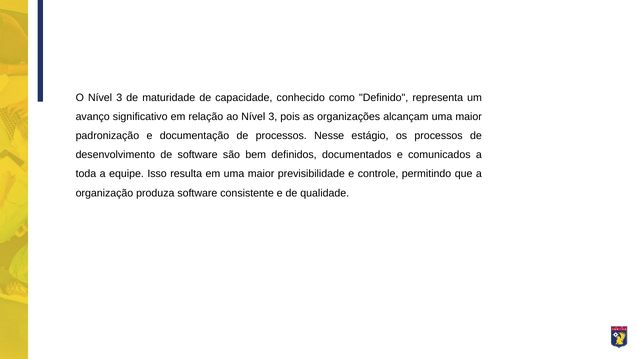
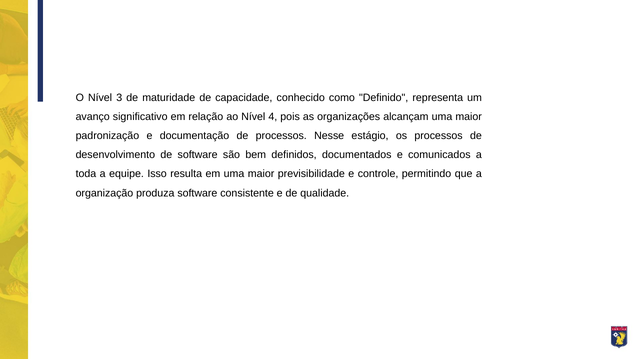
ao Nível 3: 3 -> 4 (273, 116)
